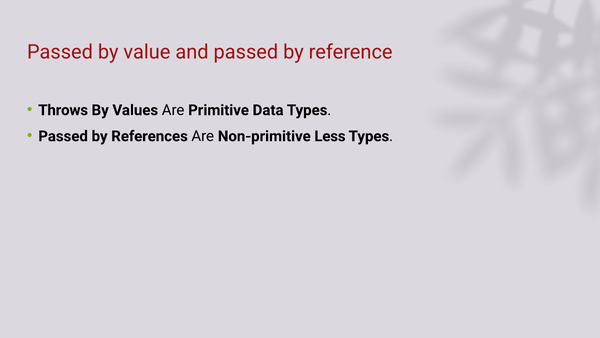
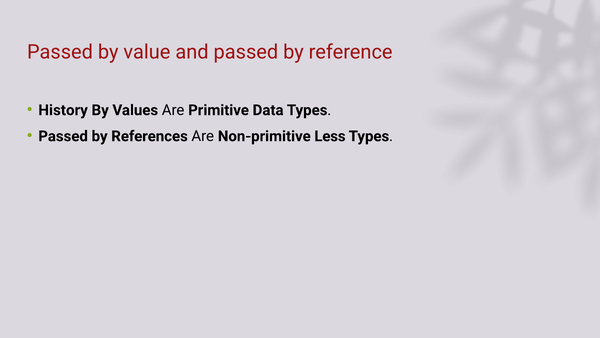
Throws: Throws -> History (63, 110)
